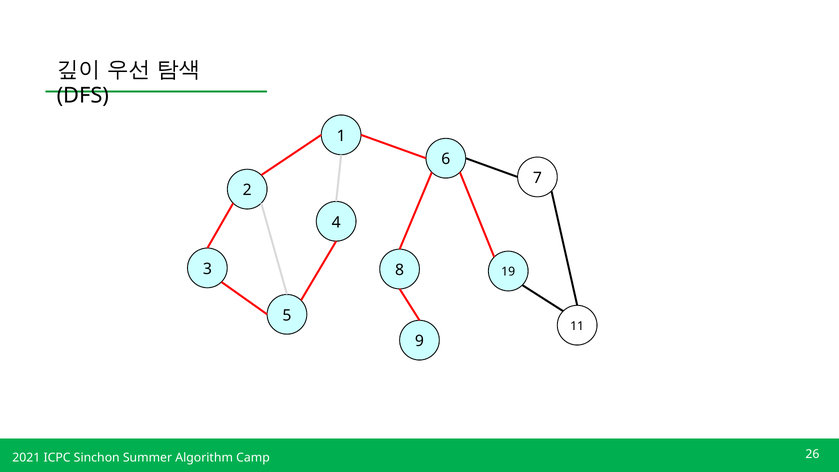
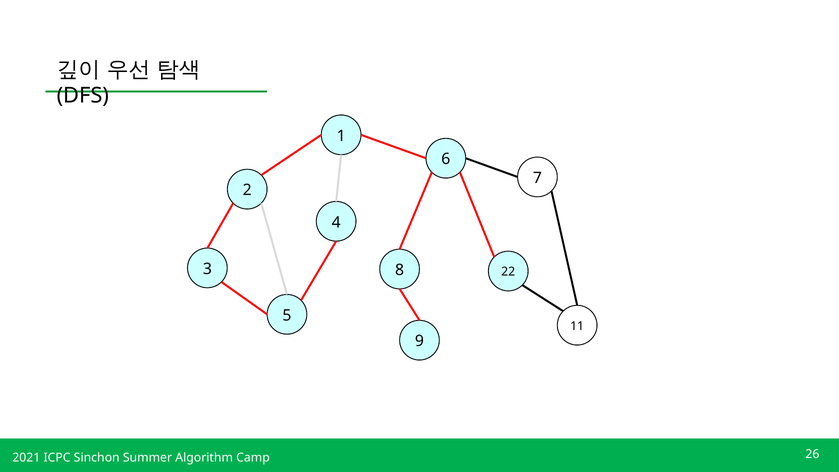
19: 19 -> 22 (508, 272)
